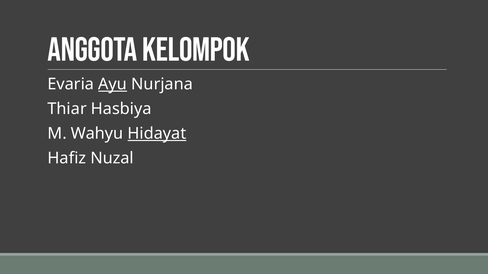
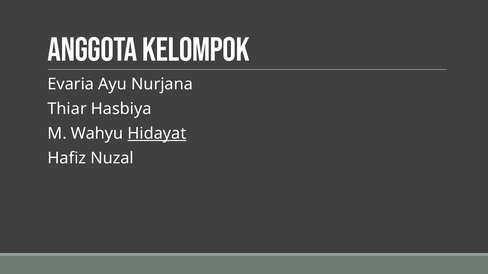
Ayu underline: present -> none (113, 84)
